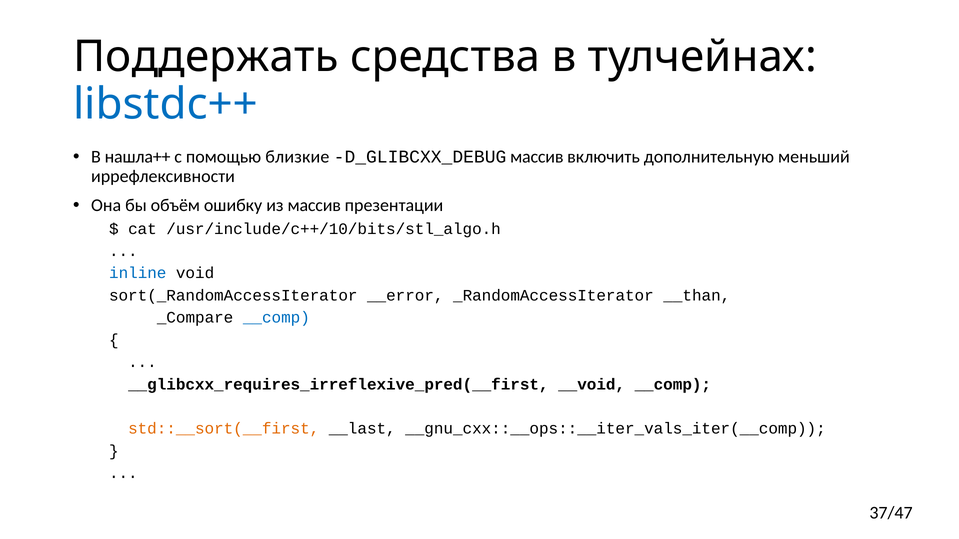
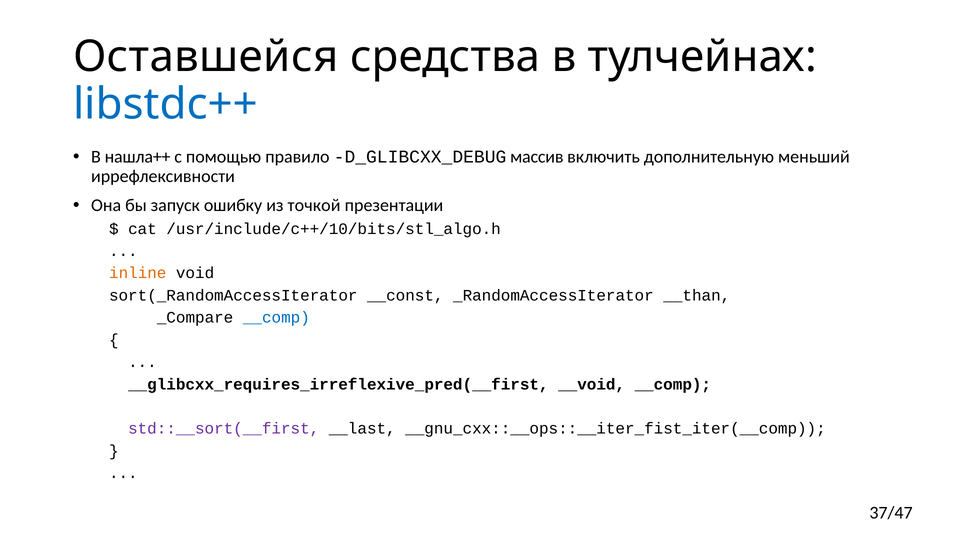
Поддержать: Поддержать -> Оставшейся (206, 57)
близкие: близкие -> правило (297, 157)
объём: объём -> запуск (175, 206)
из массив: массив -> точкой (314, 206)
inline colour: blue -> orange (138, 273)
__error: __error -> __const (405, 296)
std::__sort(__first colour: orange -> purple (224, 429)
__gnu_cxx::__ops::__iter_vals_iter(__comp: __gnu_cxx::__ops::__iter_vals_iter(__comp -> __gnu_cxx::__ops::__iter_fist_iter(__comp (615, 429)
